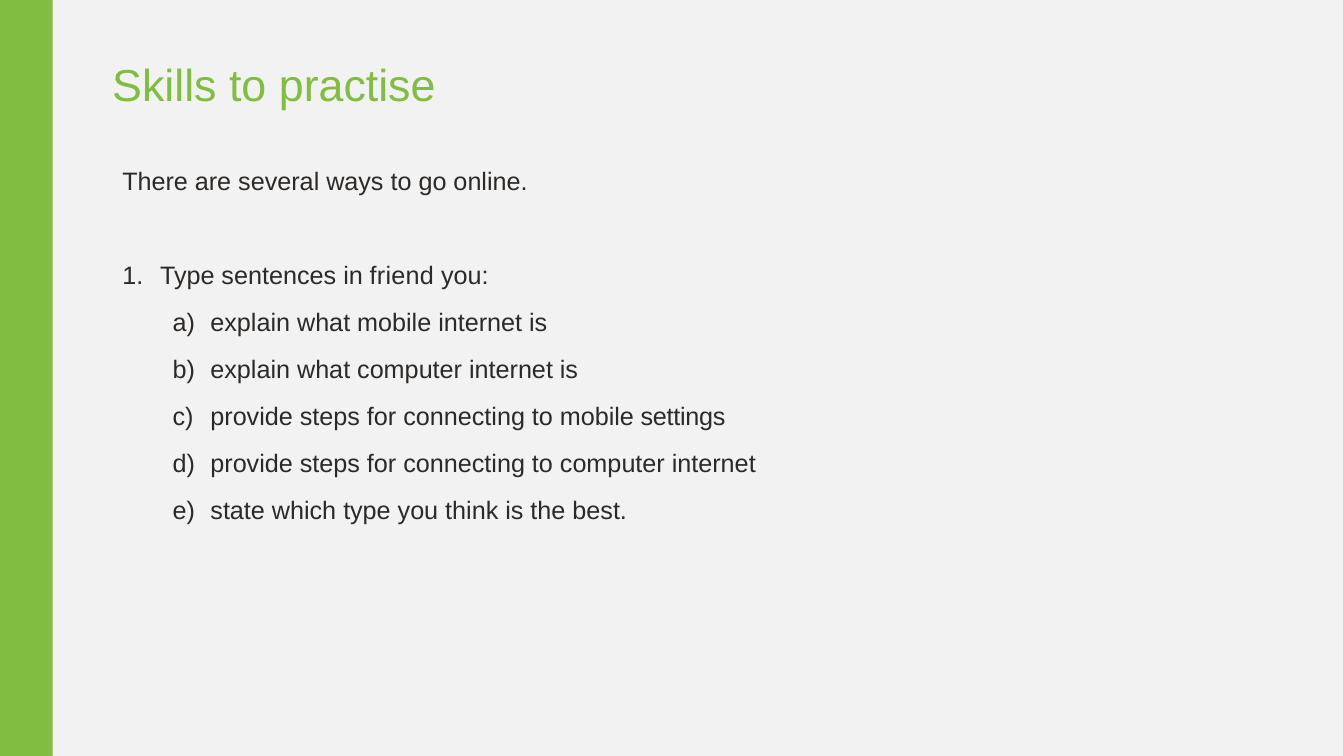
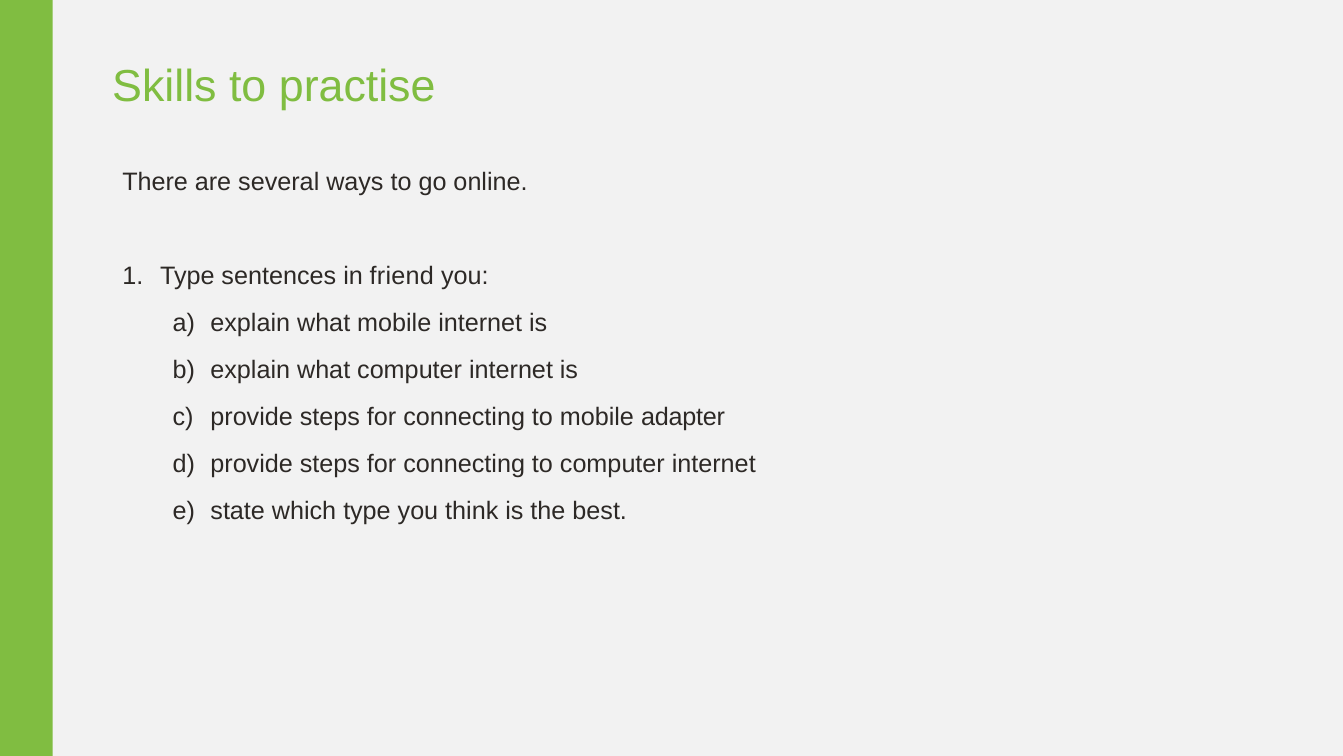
settings: settings -> adapter (683, 417)
